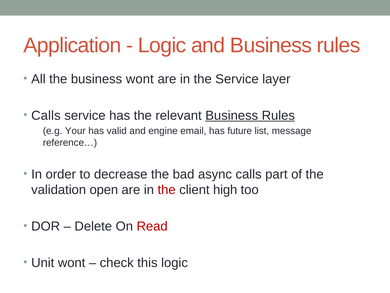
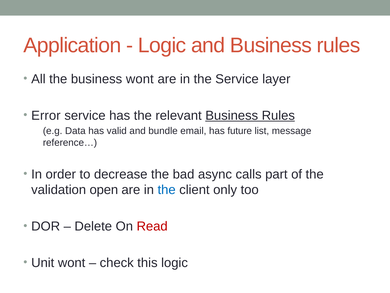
Calls: Calls -> Error (46, 115)
Your: Your -> Data (75, 131)
engine: engine -> bundle (163, 131)
the colour: red -> blue (167, 190)
high: high -> only (225, 190)
